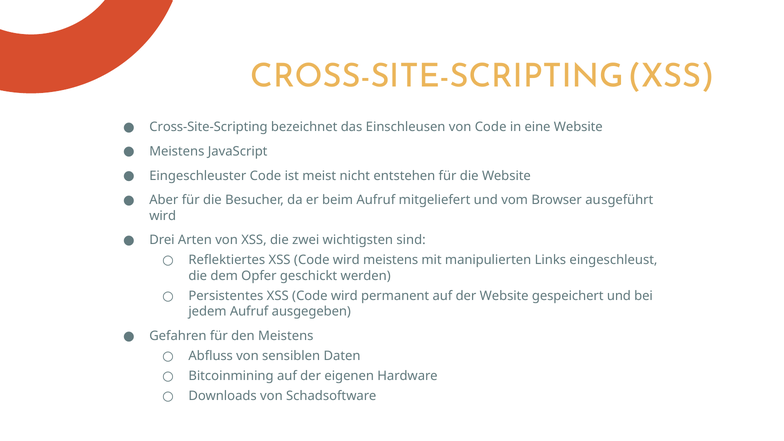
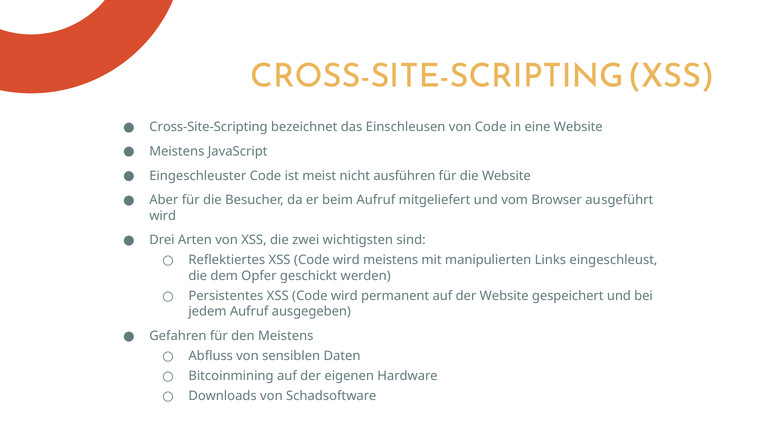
entstehen: entstehen -> ausführen (404, 176)
